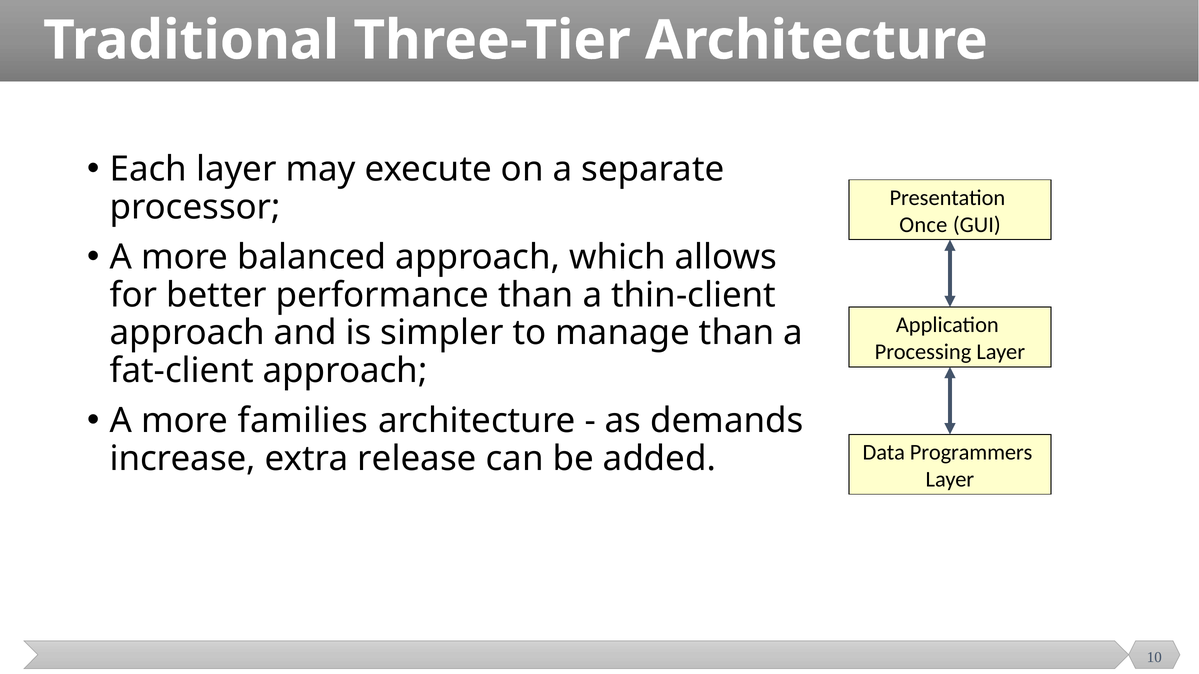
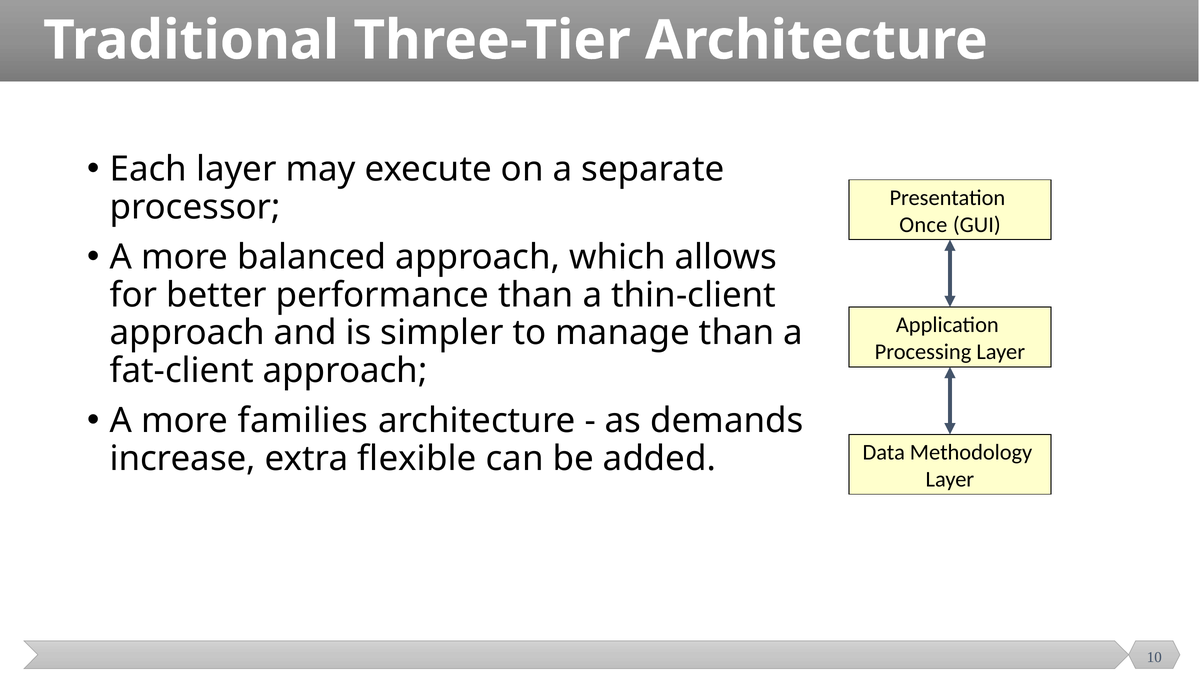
Programmers: Programmers -> Methodology (971, 453)
release: release -> flexible (417, 459)
